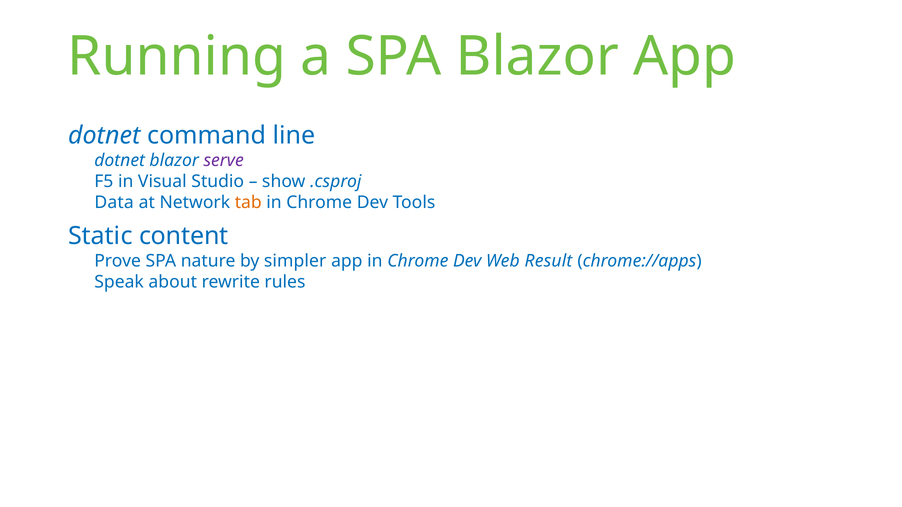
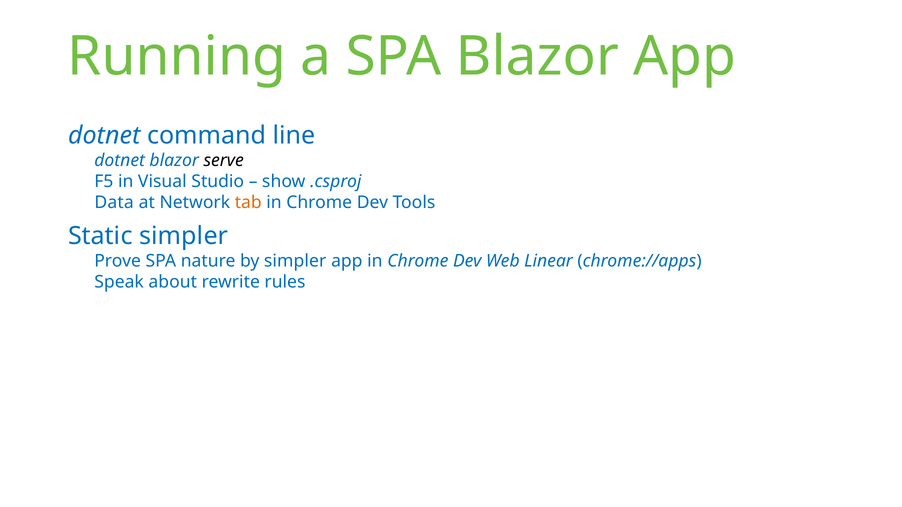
serve colour: purple -> black (224, 161)
Static content: content -> simpler (184, 236)
Result: Result -> Linear (549, 261)
